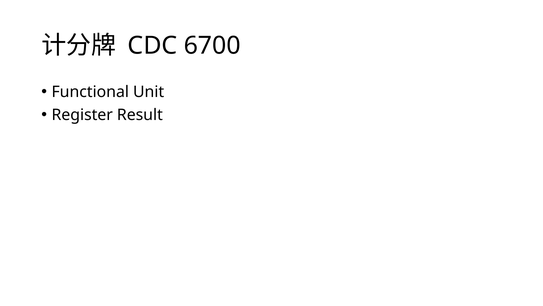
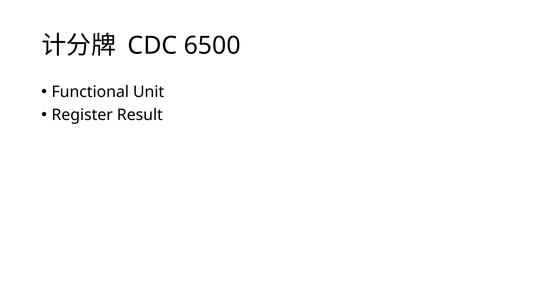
6700: 6700 -> 6500 (212, 46)
